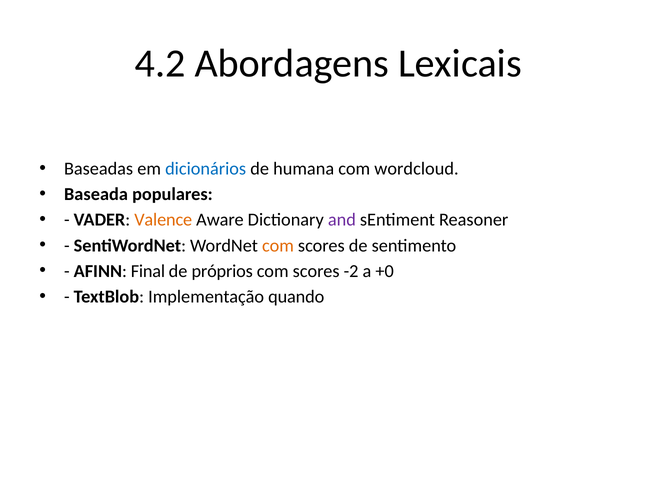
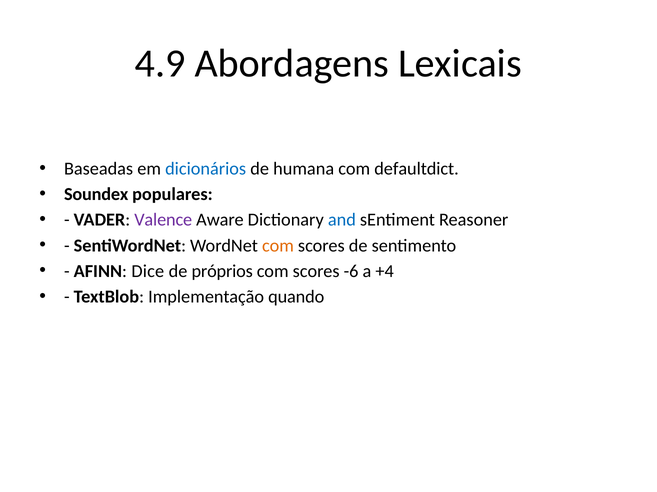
4.2: 4.2 -> 4.9 (160, 64)
wordcloud: wordcloud -> defaultdict (417, 169)
Baseada: Baseada -> Soundex (96, 195)
Valence colour: orange -> purple (163, 220)
and colour: purple -> blue (342, 220)
Final: Final -> Dice (148, 271)
-2: -2 -> -6 (351, 271)
+0: +0 -> +4 (385, 271)
